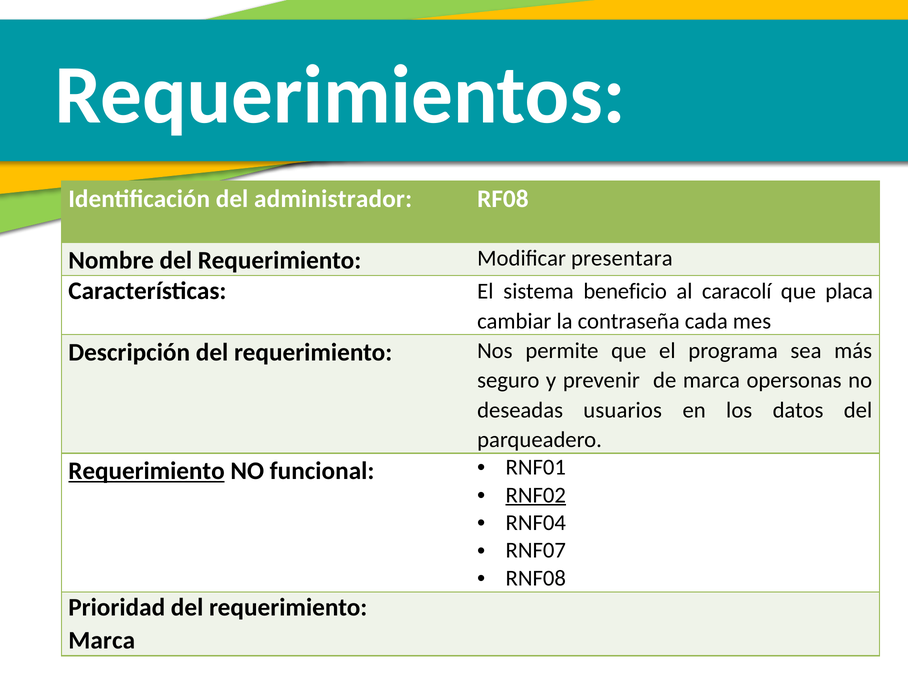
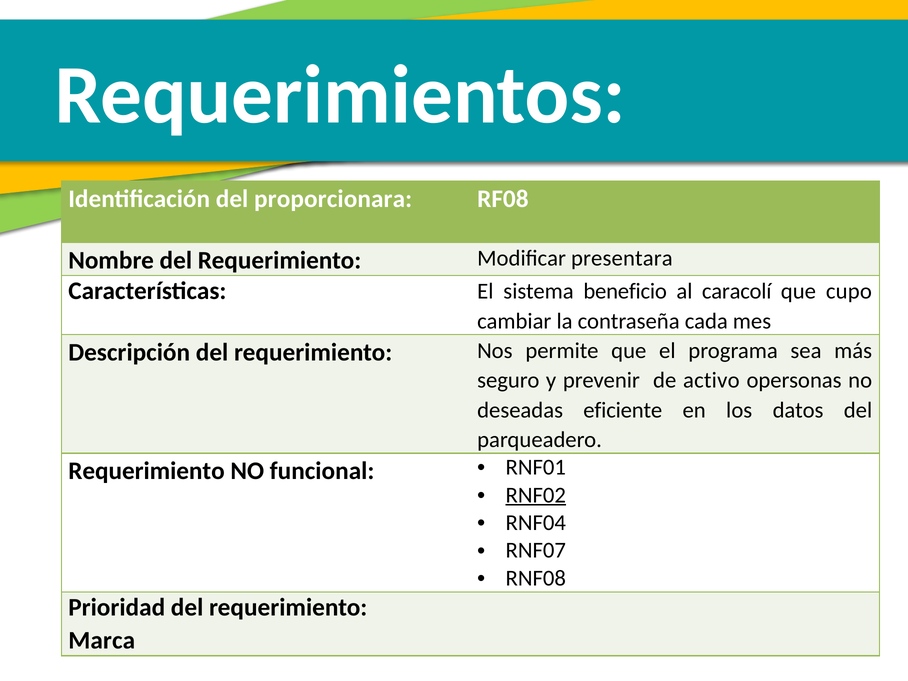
administrador: administrador -> proporcionara (333, 199)
placa: placa -> cupo (849, 291)
de marca: marca -> activo (711, 380)
usuarios: usuarios -> eficiente (623, 410)
Requerimiento underline: present -> none (146, 471)
